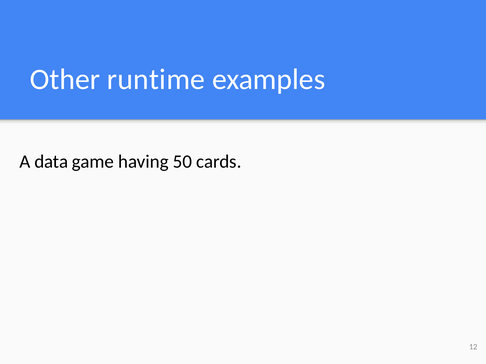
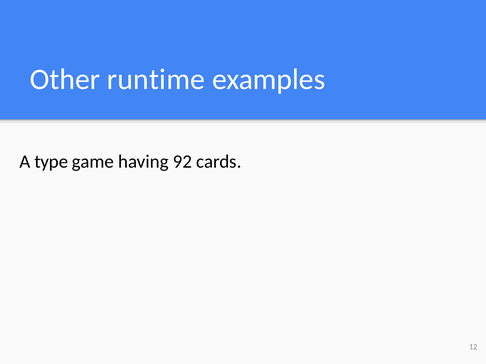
data: data -> type (51, 162)
50: 50 -> 92 (182, 162)
